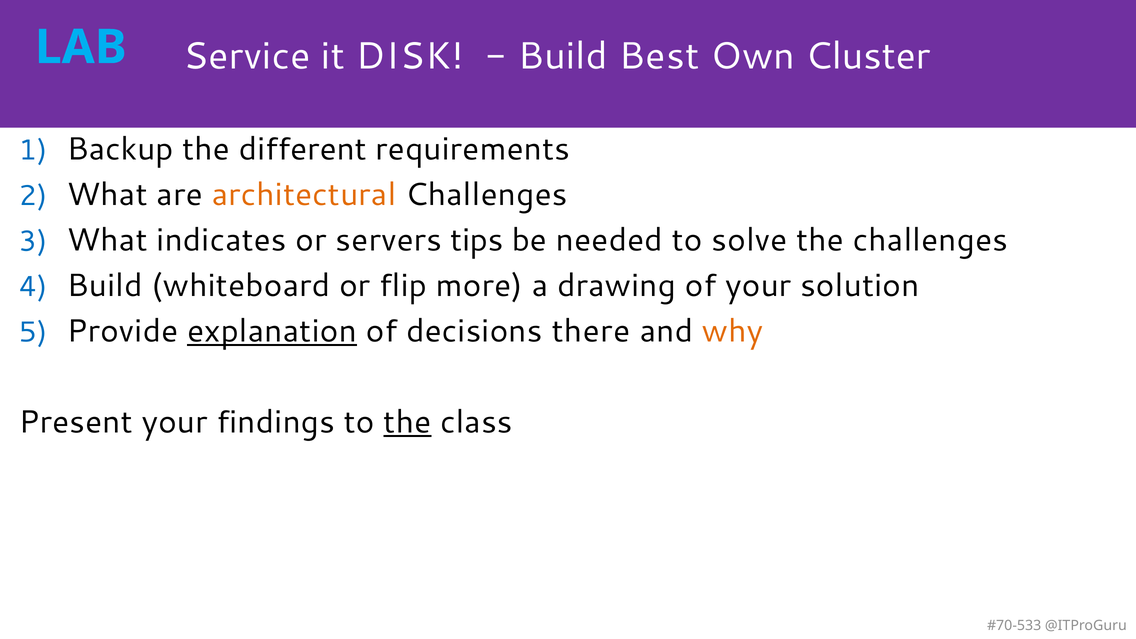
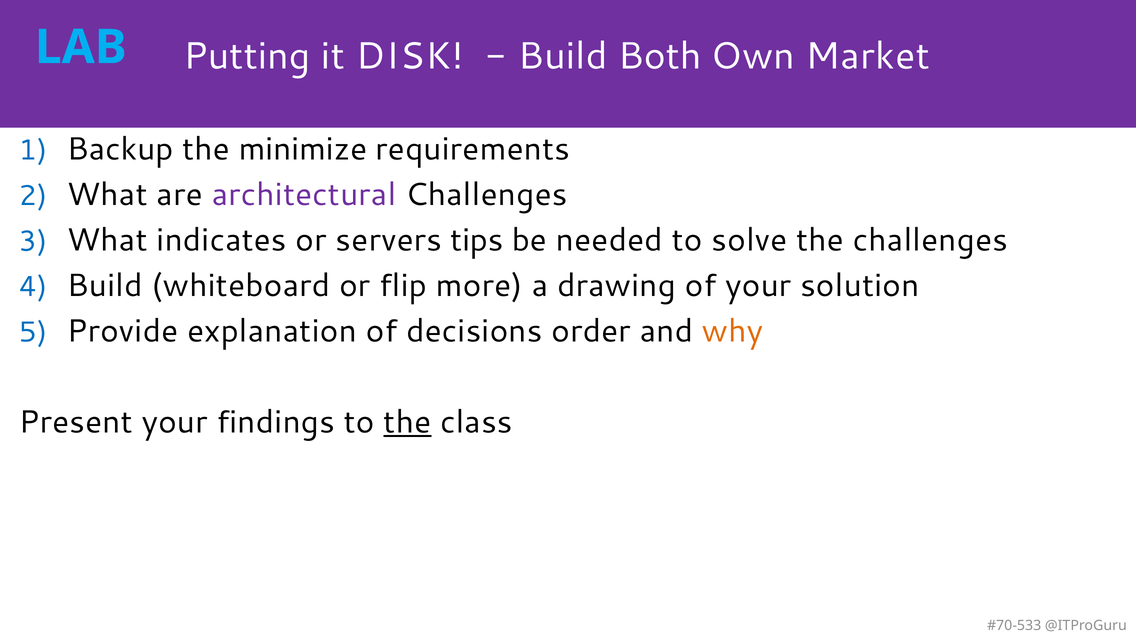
Service: Service -> Putting (247, 56)
Best: Best -> Both (660, 56)
Cluster: Cluster -> Market (868, 56)
different: different -> minimize (303, 149)
architectural colour: orange -> purple (304, 195)
explanation underline: present -> none (272, 331)
there: there -> order (591, 331)
